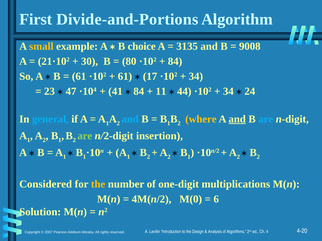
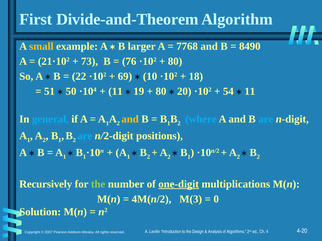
Divide-and-Portions: Divide-and-Portions -> Divide-and-Theorem (127, 19)
choice: choice -> larger (142, 46)
3135: 3135 -> 7768 (187, 46)
9008: 9008 -> 8490 (250, 46)
30: 30 -> 73 (90, 61)
80: 80 -> 76 (129, 61)
84: 84 -> 80 (175, 61)
61: 61 -> 22 (79, 76)
61: 61 -> 69 (125, 76)
17: 17 -> 10 (150, 76)
34: 34 -> 18 (196, 76)
23: 23 -> 51 (49, 91)
47: 47 -> 50 (71, 91)
41: 41 -> 11 (115, 91)
84: 84 -> 19 (139, 91)
11: 11 -> 80 (161, 91)
44: 44 -> 20 (184, 91)
34: 34 -> 54 (228, 91)
24: 24 -> 11 (250, 91)
and colour: light blue -> yellow (130, 119)
where colour: yellow -> light blue (201, 119)
and underline: present -> none (237, 119)
are colour: light green -> light blue (85, 136)
insertion: insertion -> positions (159, 136)
Considered: Considered -> Recursively (46, 184)
the colour: yellow -> light green (98, 184)
one-digit underline: none -> present (179, 184)
M(0: M(0 -> M(3 (191, 199)
6: 6 -> 0 (216, 199)
